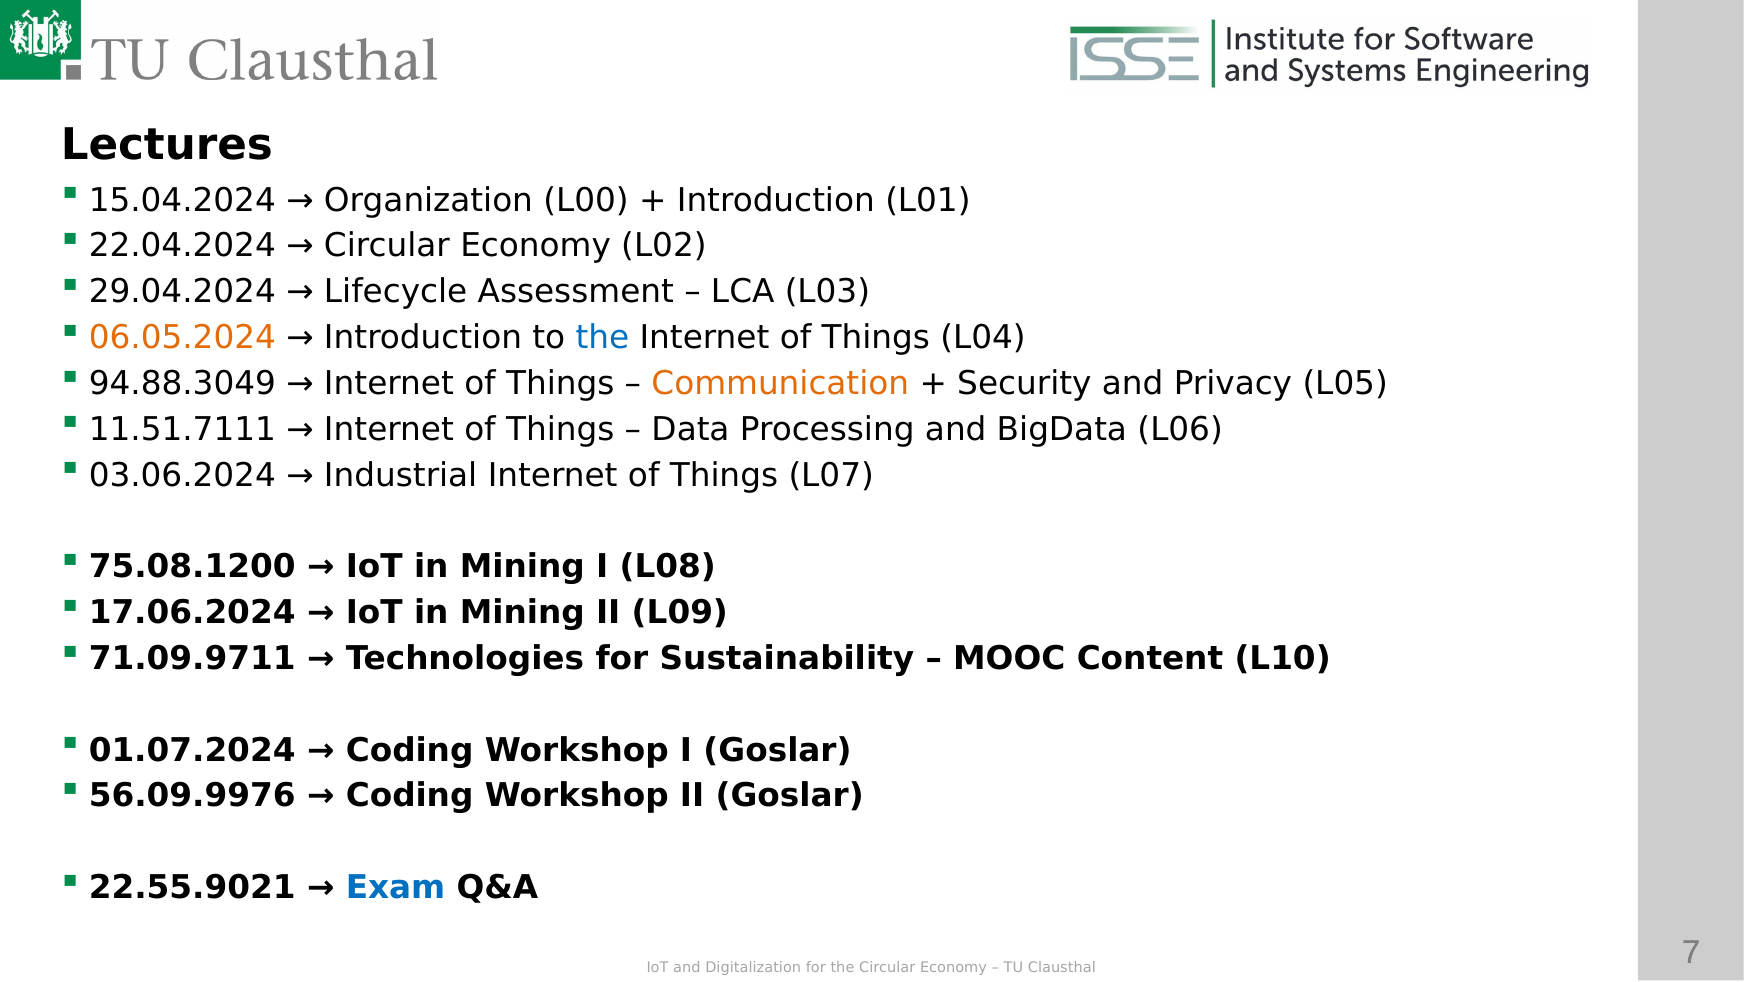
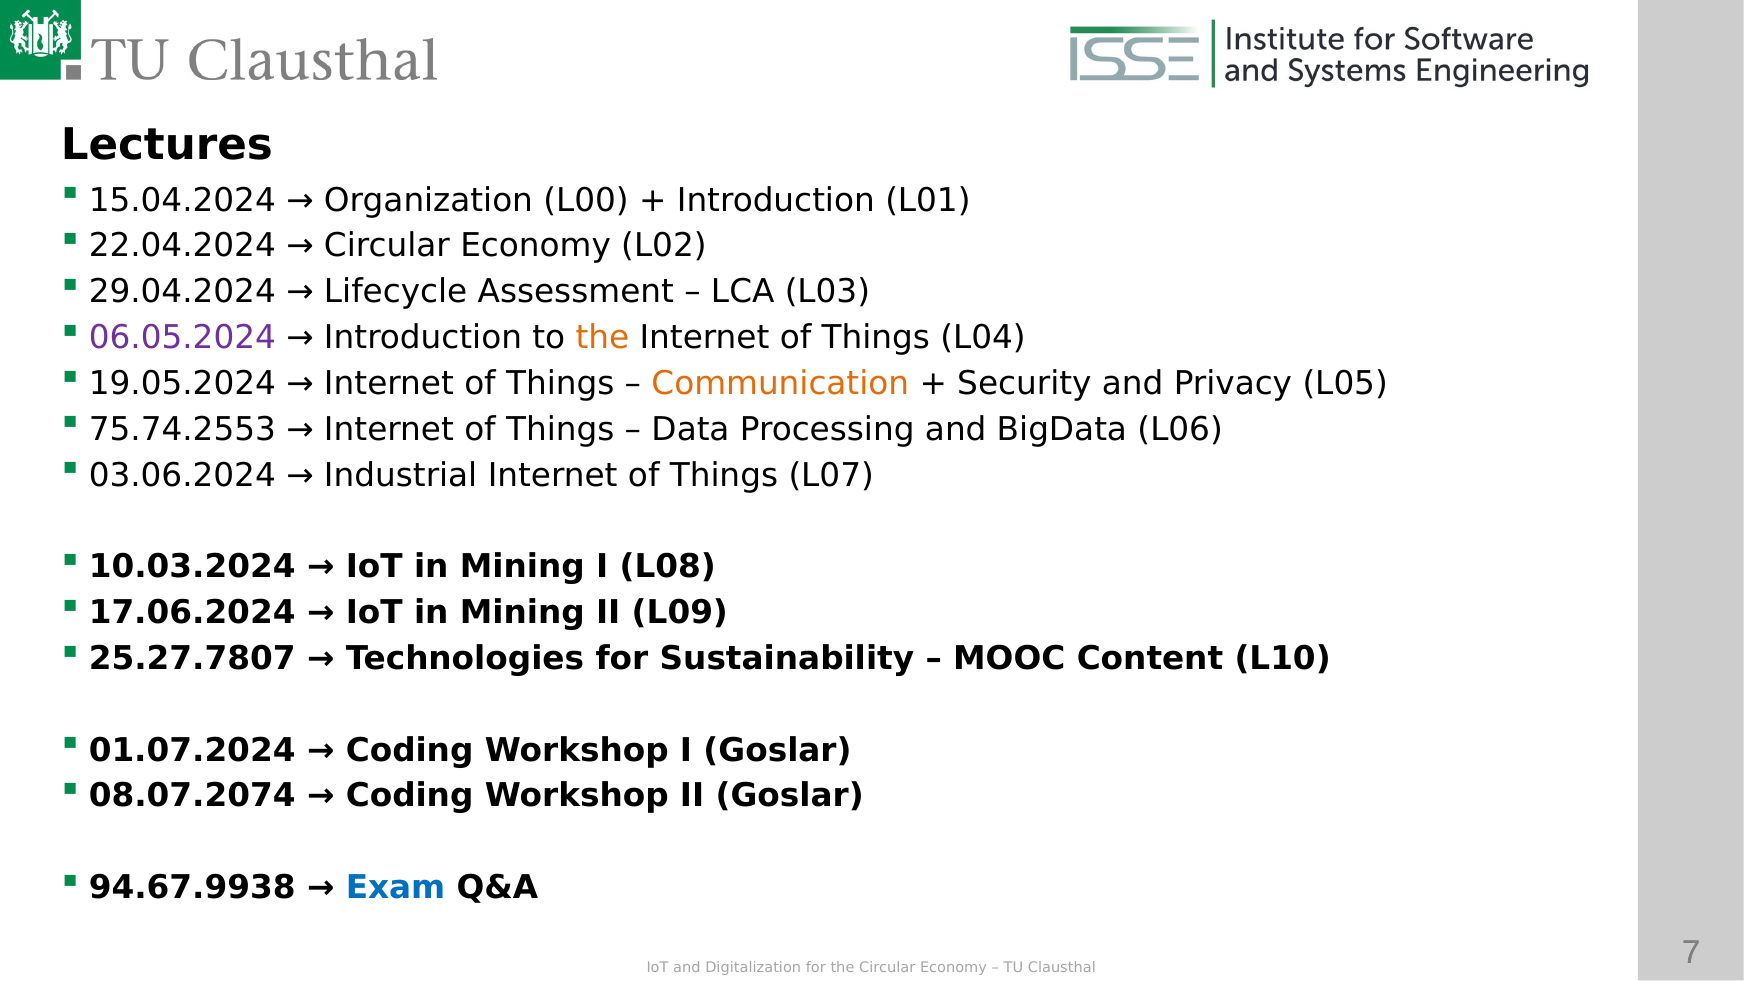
06.05.2024 colour: orange -> purple (182, 338)
the colour: blue -> orange (602, 338)
94.88.3049: 94.88.3049 -> 19.05.2024 (182, 383)
11.51.7111: 11.51.7111 -> 75.74.2553 (182, 429)
75.08.1200: 75.08.1200 -> 10.03.2024 (192, 567)
71.09.9711: 71.09.9711 -> 25.27.7807 (192, 658)
56.09.9976: 56.09.9976 -> 08.07.2074 (192, 796)
22.55.9021: 22.55.9021 -> 94.67.9938 (192, 887)
